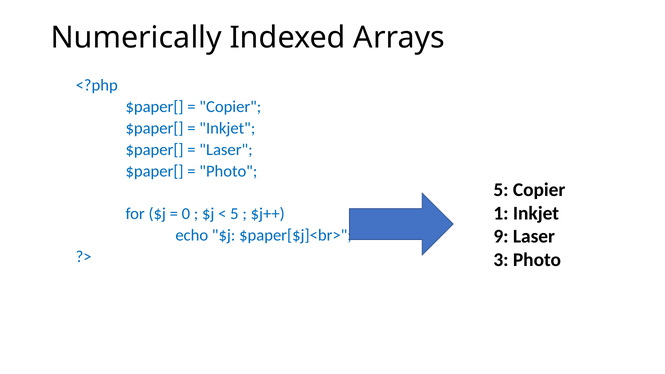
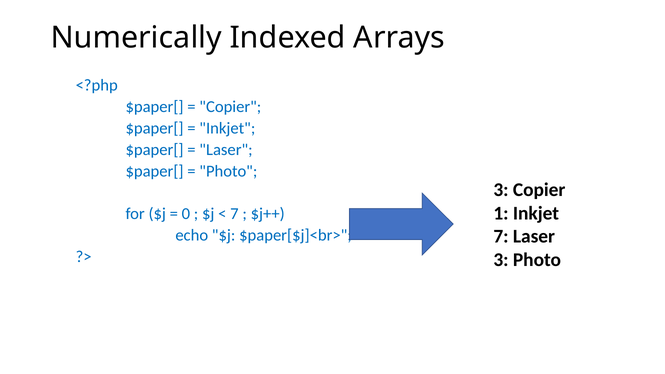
5: 5 -> 3 (501, 190)
5: 5 -> 7 (234, 214)
9: 9 -> 7 (501, 237)
